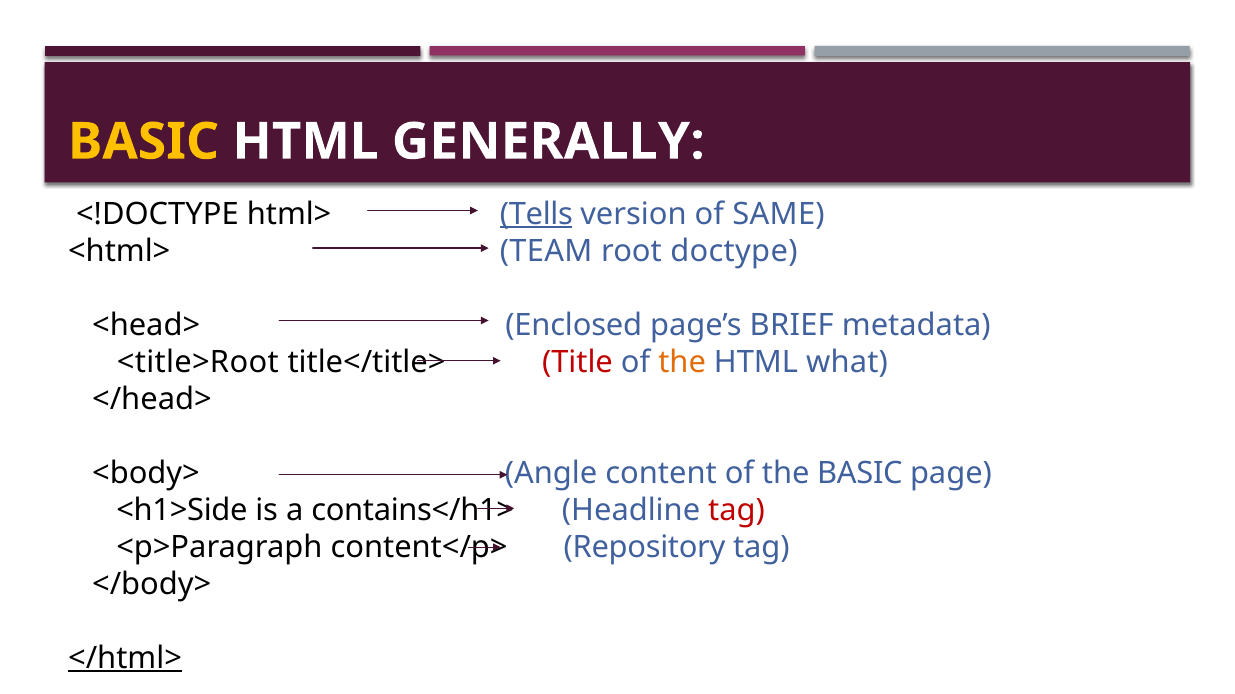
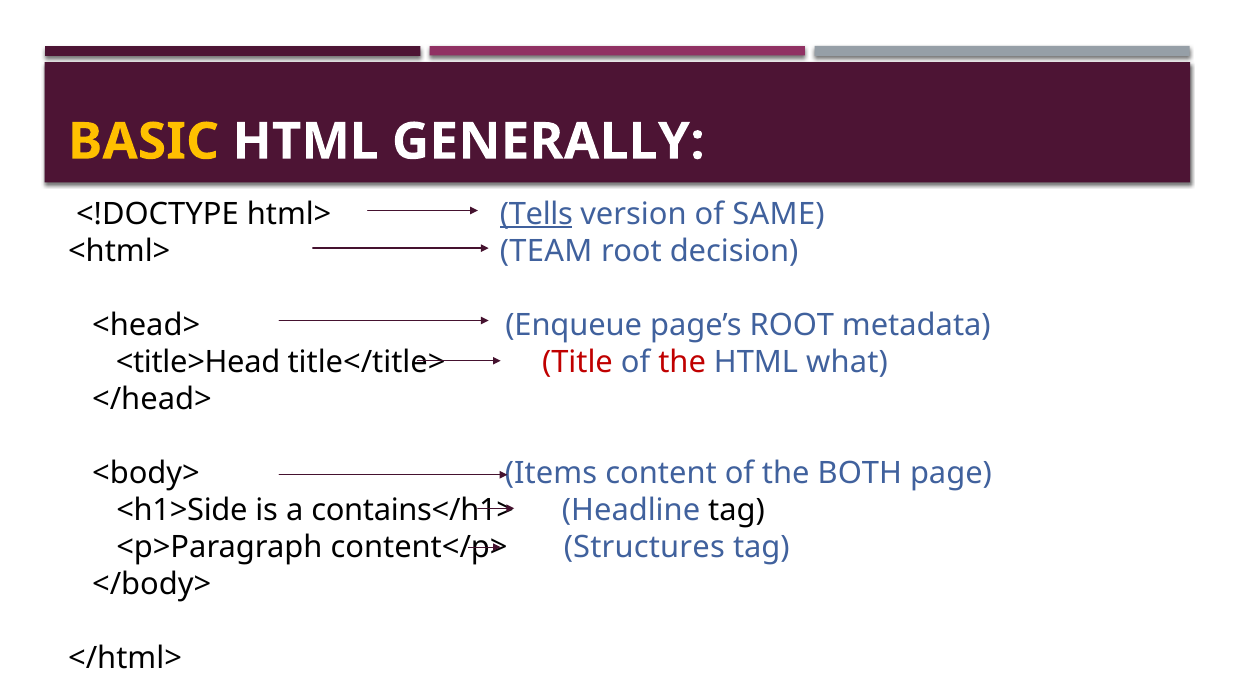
doctype: doctype -> decision (734, 251)
Enclosed: Enclosed -> Enqueue (574, 325)
page’s BRIEF: BRIEF -> ROOT (792, 325)
<title>Root: <title>Root -> <title>Head (198, 362)
the colour: orange -> red (682, 362)
Angle: Angle -> Items (551, 474)
the BASIC: BASIC -> BOTH (860, 474)
tag colour: red -> black (737, 511)
Repository: Repository -> Structures (644, 548)
</html> underline: present -> none (125, 659)
